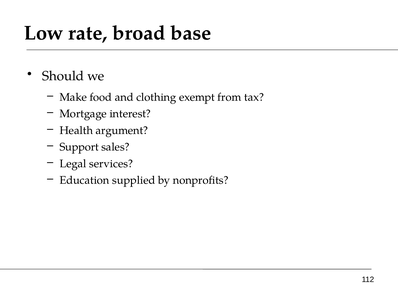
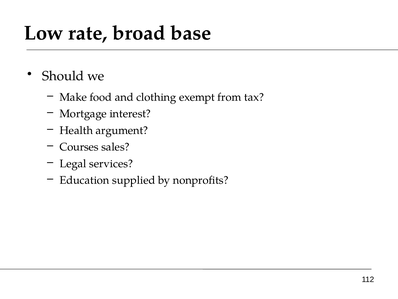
Support: Support -> Courses (79, 147)
